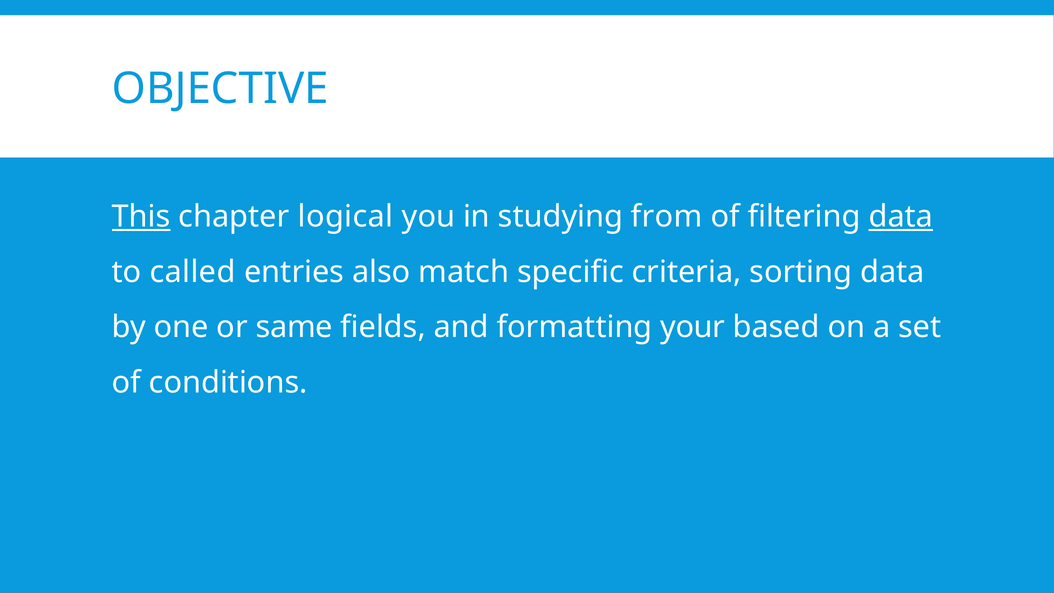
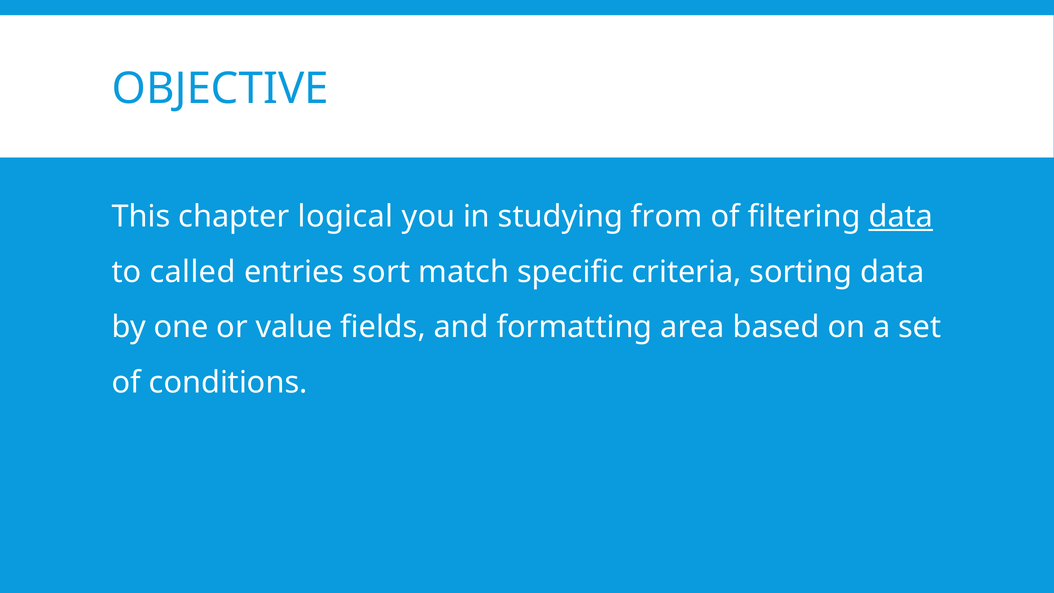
This underline: present -> none (141, 217)
also: also -> sort (381, 272)
same: same -> value (294, 327)
your: your -> area (693, 327)
